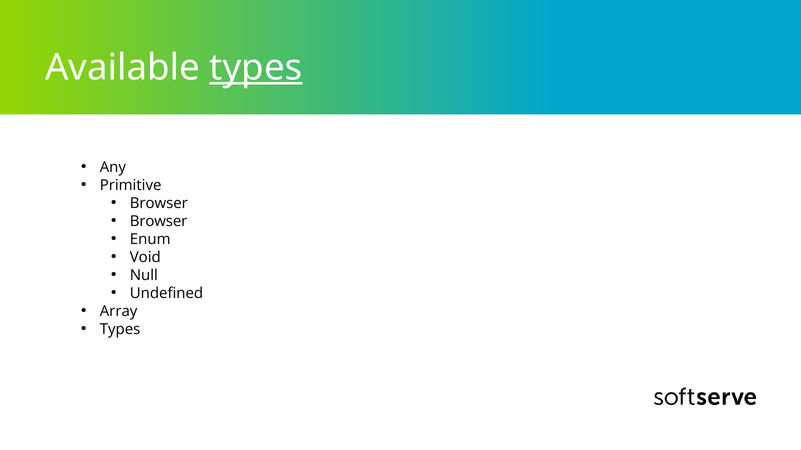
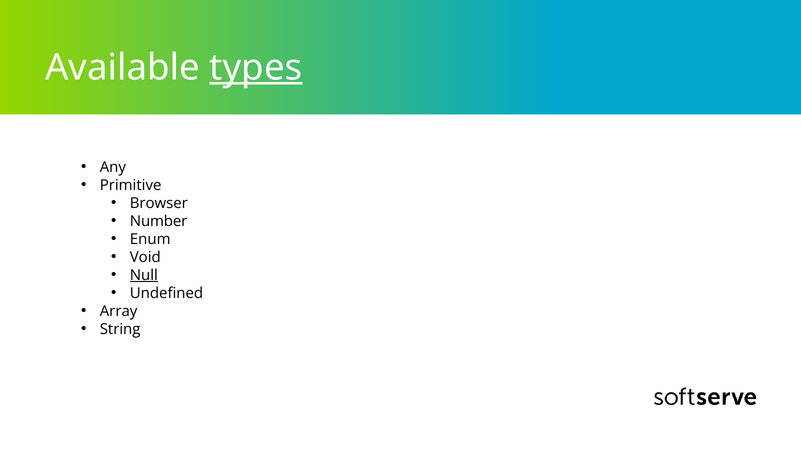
Browser: Browser -> Number (159, 222)
Null underline: none -> present (144, 276)
Types: Types -> String (120, 330)
